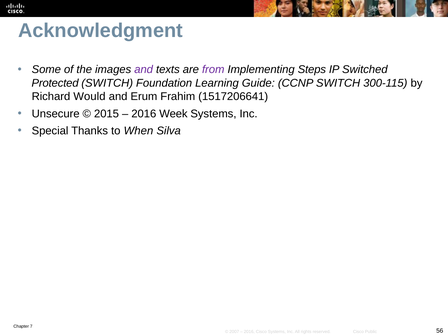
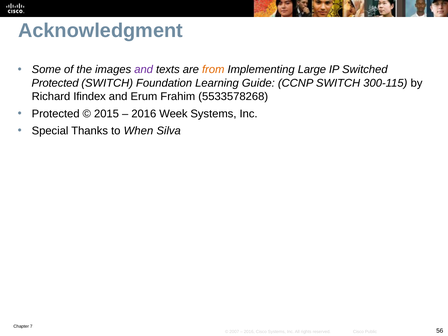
from colour: purple -> orange (213, 70)
Steps: Steps -> Large (312, 70)
Would: Would -> Ifindex (90, 96)
1517206641: 1517206641 -> 5533578268 (233, 96)
Unsecure: Unsecure -> Protected (56, 114)
